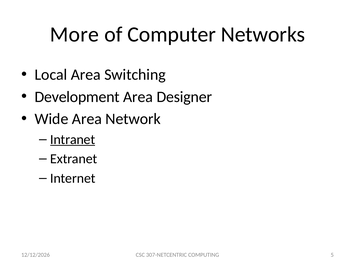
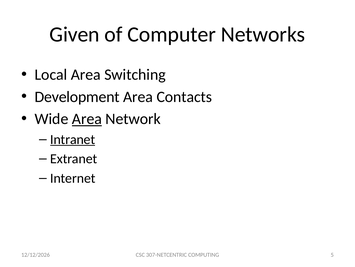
More: More -> Given (75, 34)
Designer: Designer -> Contacts (184, 97)
Area underline: none -> present (87, 119)
